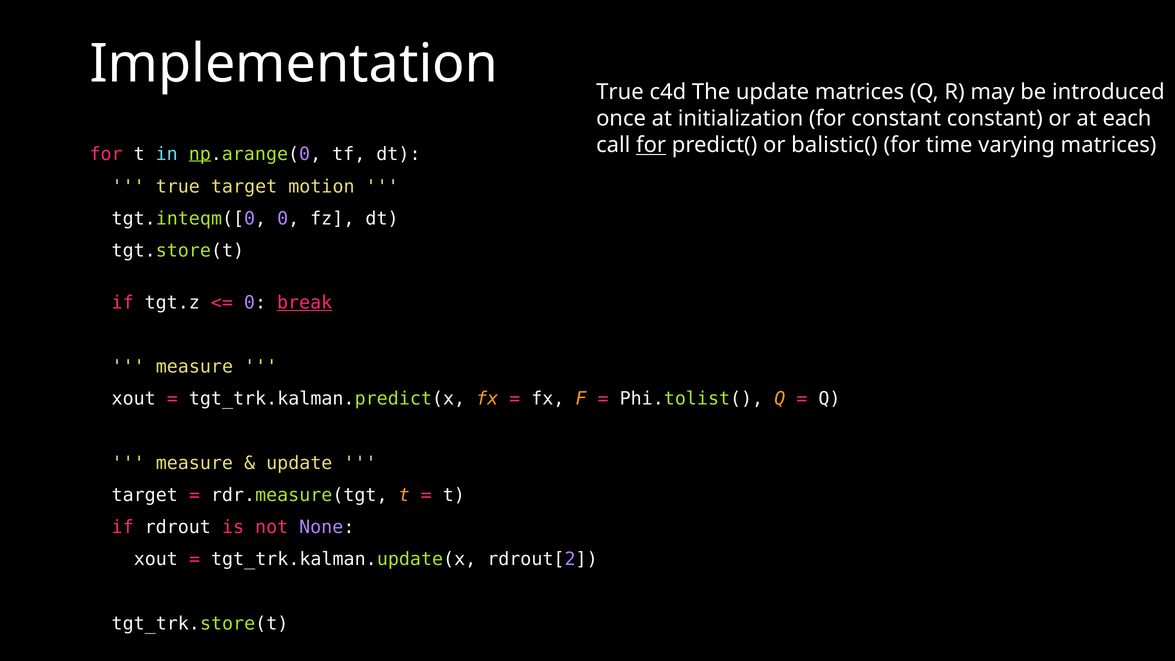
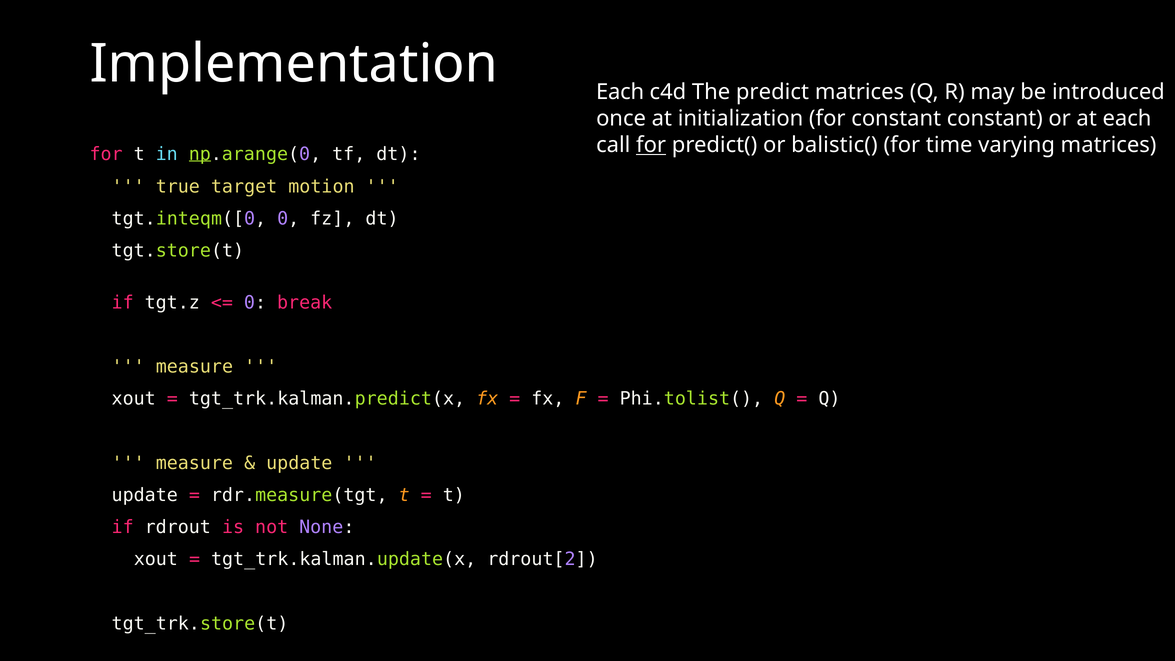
True: True -> Each (620, 92)
The update: update -> predict (772, 92)
break underline: present -> none (305, 303)
target: target -> update (145, 495)
